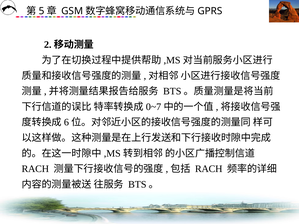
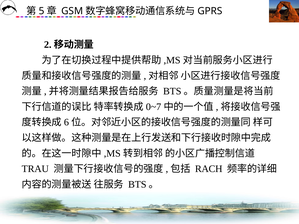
RACH: RACH -> TRAU (35, 169)
